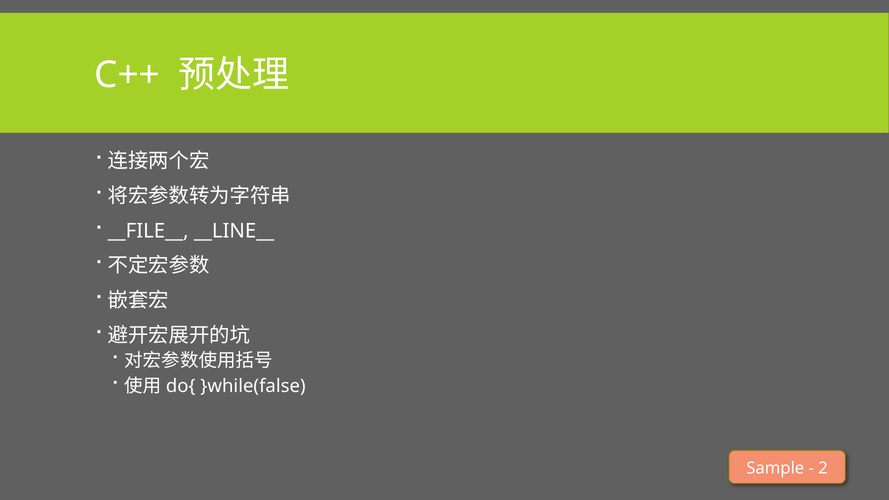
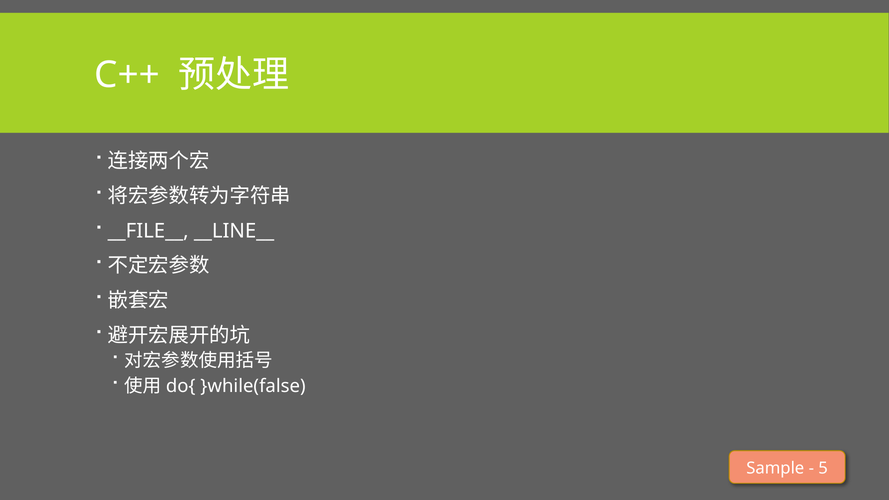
2: 2 -> 5 (823, 468)
